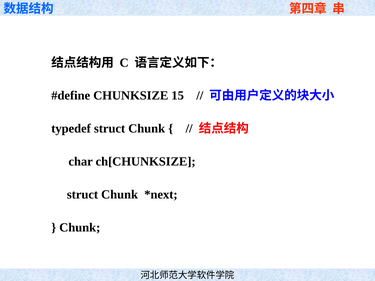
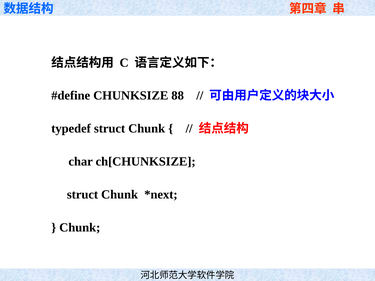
15: 15 -> 88 (178, 96)
